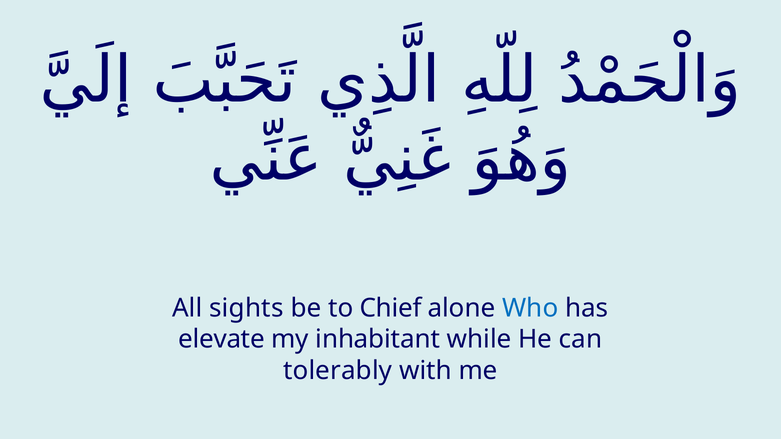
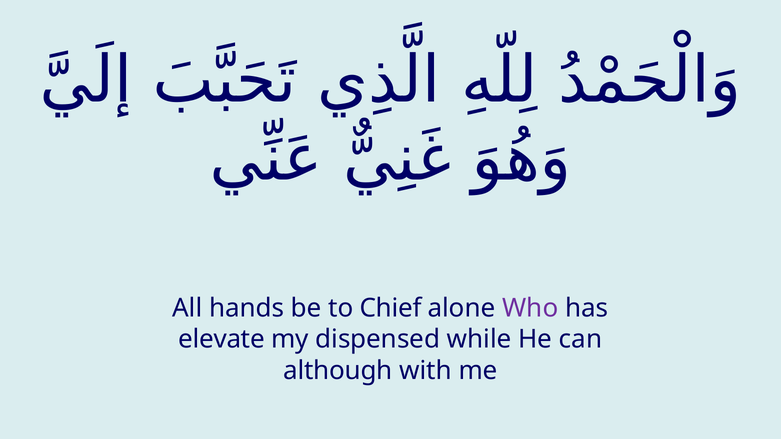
sights: sights -> hands (247, 308)
Who colour: blue -> purple (530, 308)
inhabitant: inhabitant -> dispensed (378, 340)
tolerably: tolerably -> although (338, 371)
